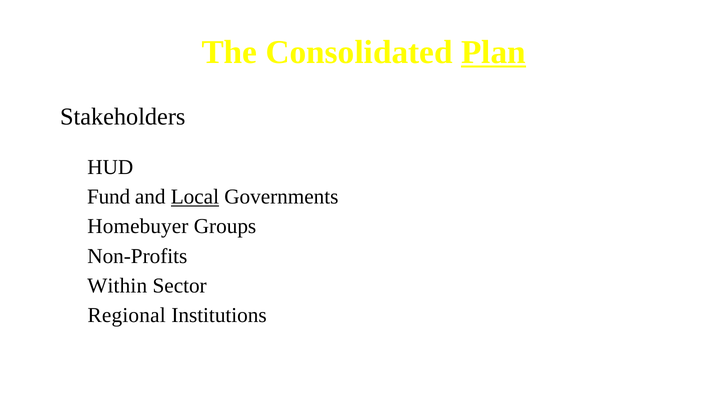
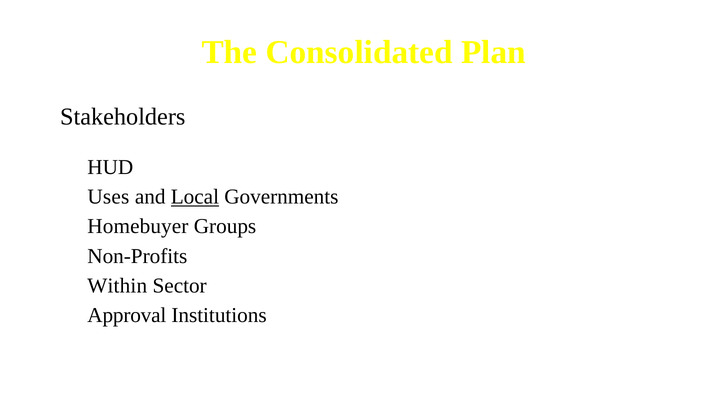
Plan underline: present -> none (494, 52)
Fund: Fund -> Uses (108, 197)
Regional: Regional -> Approval (127, 316)
